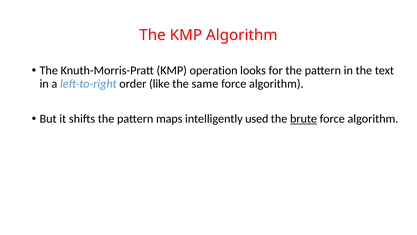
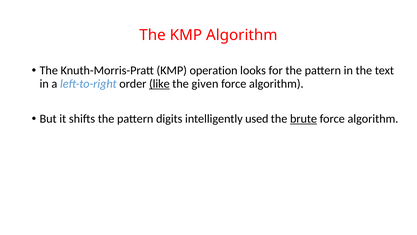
like underline: none -> present (159, 84)
same: same -> given (205, 84)
maps: maps -> digits (169, 119)
